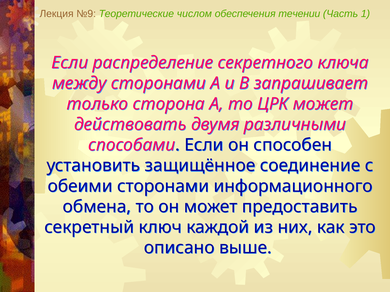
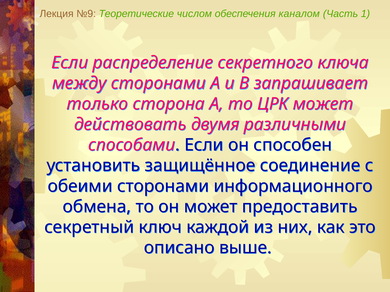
течении: течении -> каналом (299, 14)
